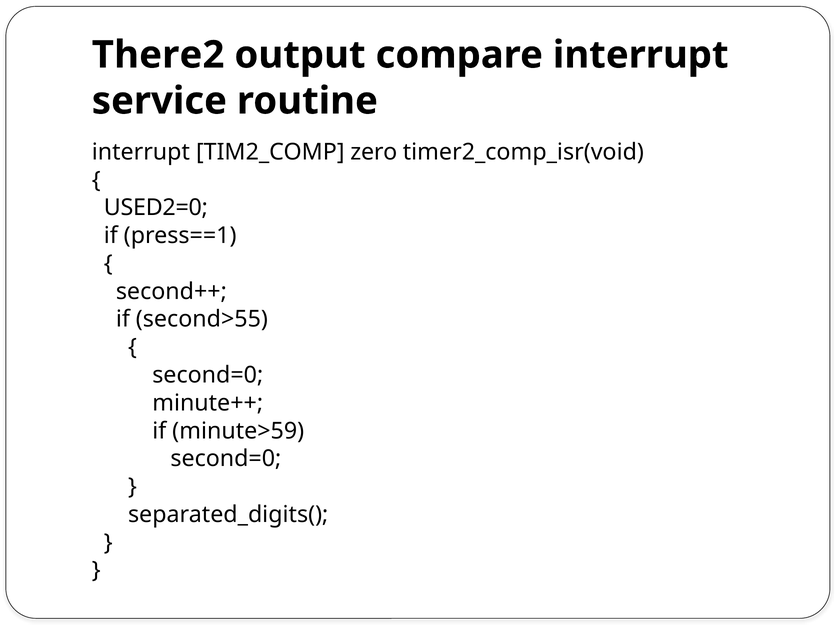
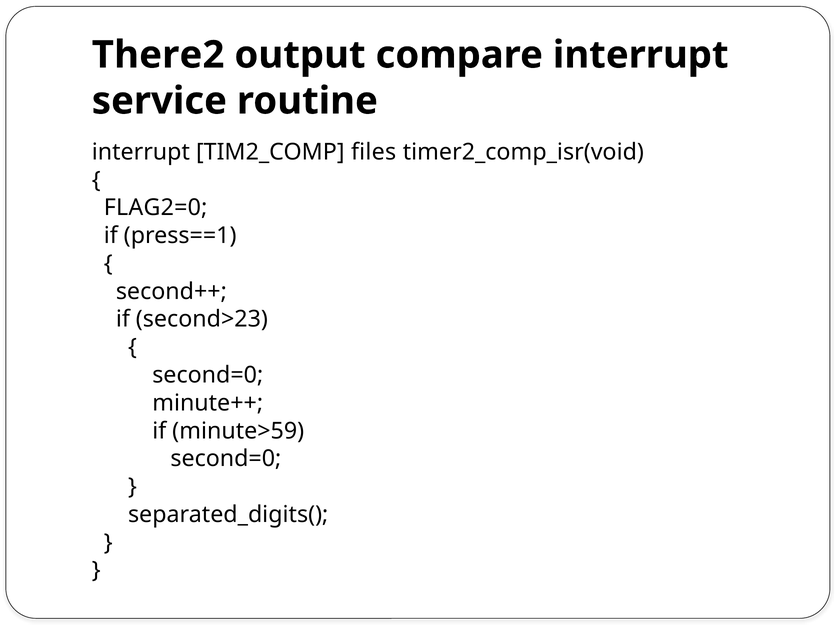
zero: zero -> files (374, 152)
USED2=0: USED2=0 -> FLAG2=0 (156, 208)
second>55: second>55 -> second>23 (202, 319)
